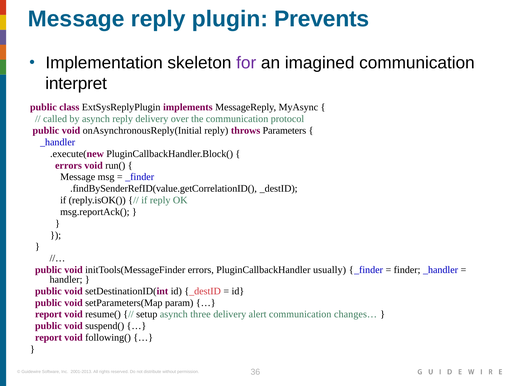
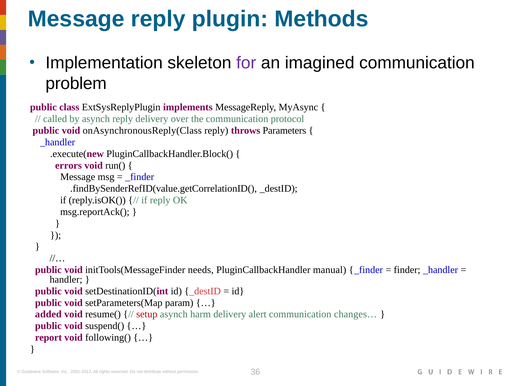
Prevents: Prevents -> Methods (322, 19)
interpret: interpret -> problem (76, 84)
onAsynchronousReply(Initial: onAsynchronousReply(Initial -> onAsynchronousReply(Class (142, 131)
initTools(MessageFinder errors: errors -> needs (201, 270)
usually: usually -> manual (330, 270)
report: report -> added (48, 315)
setup colour: black -> red (147, 315)
three: three -> harm (201, 315)
